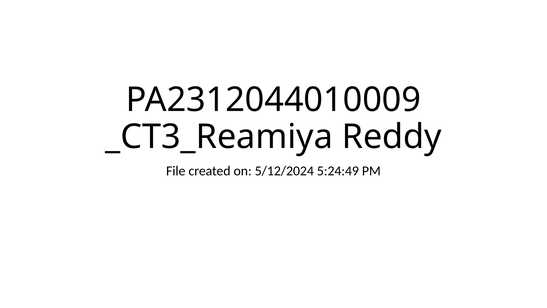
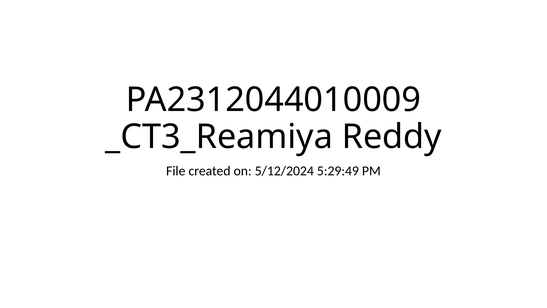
5:24:49: 5:24:49 -> 5:29:49 (338, 171)
